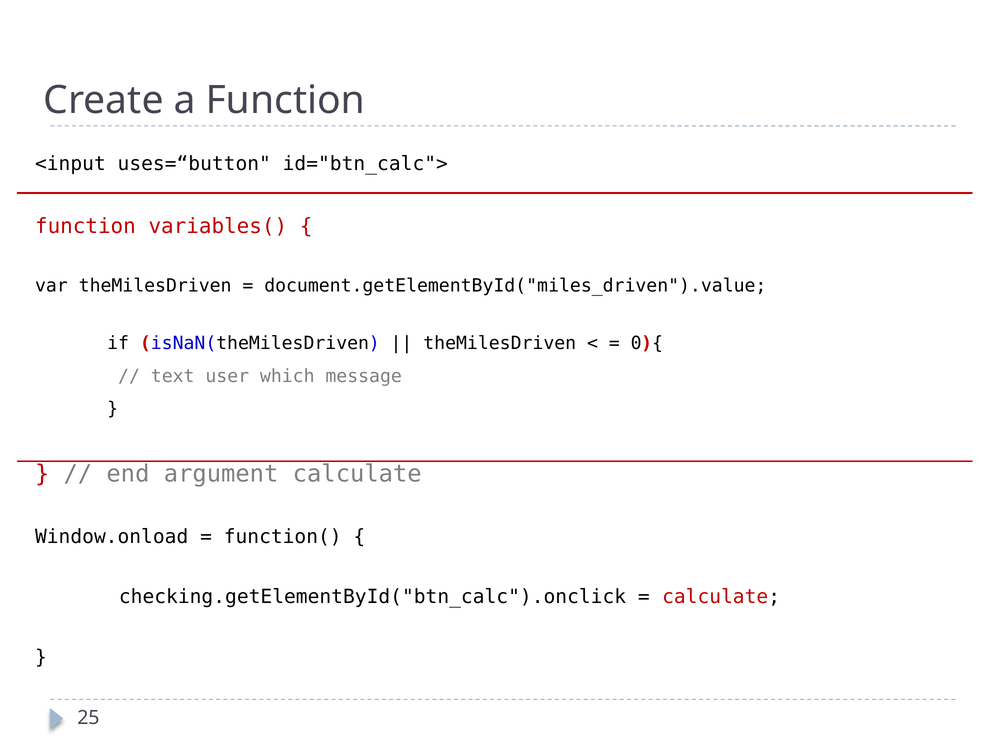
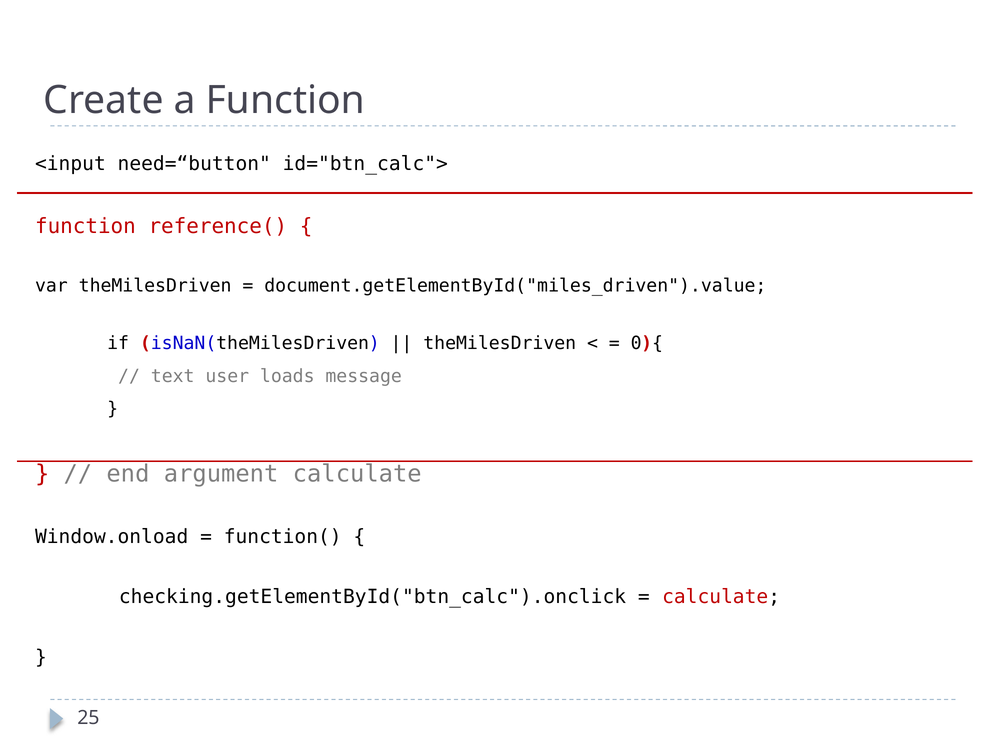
uses=“button: uses=“button -> need=“button (194, 164)
variables(: variables( -> reference( (218, 226)
which: which -> loads (287, 376)
